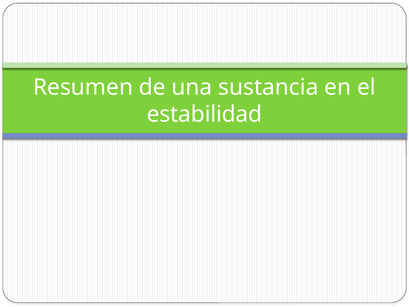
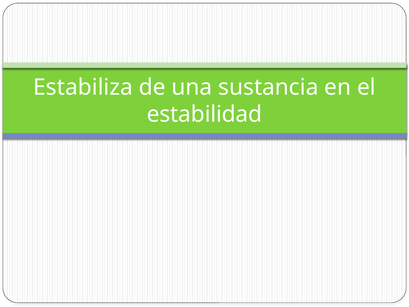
Resumen: Resumen -> Estabiliza (83, 87)
